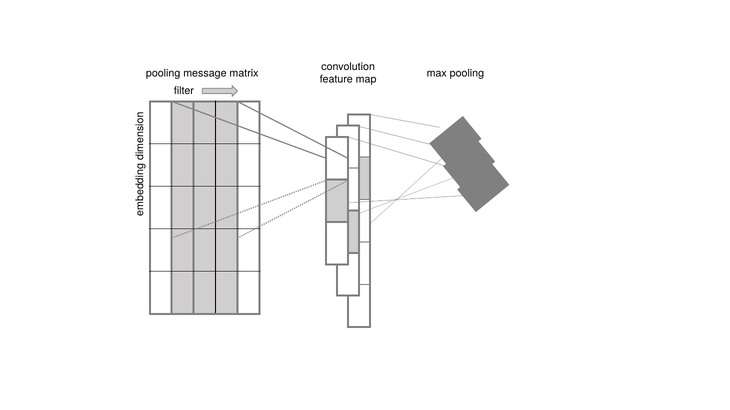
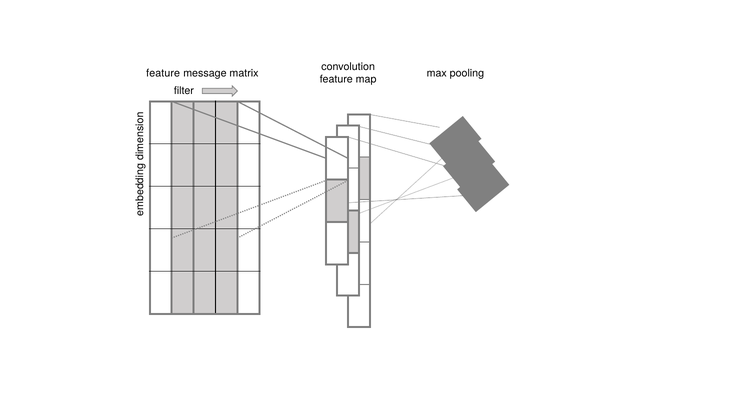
pooling: pooling -> feature (163, 73)
